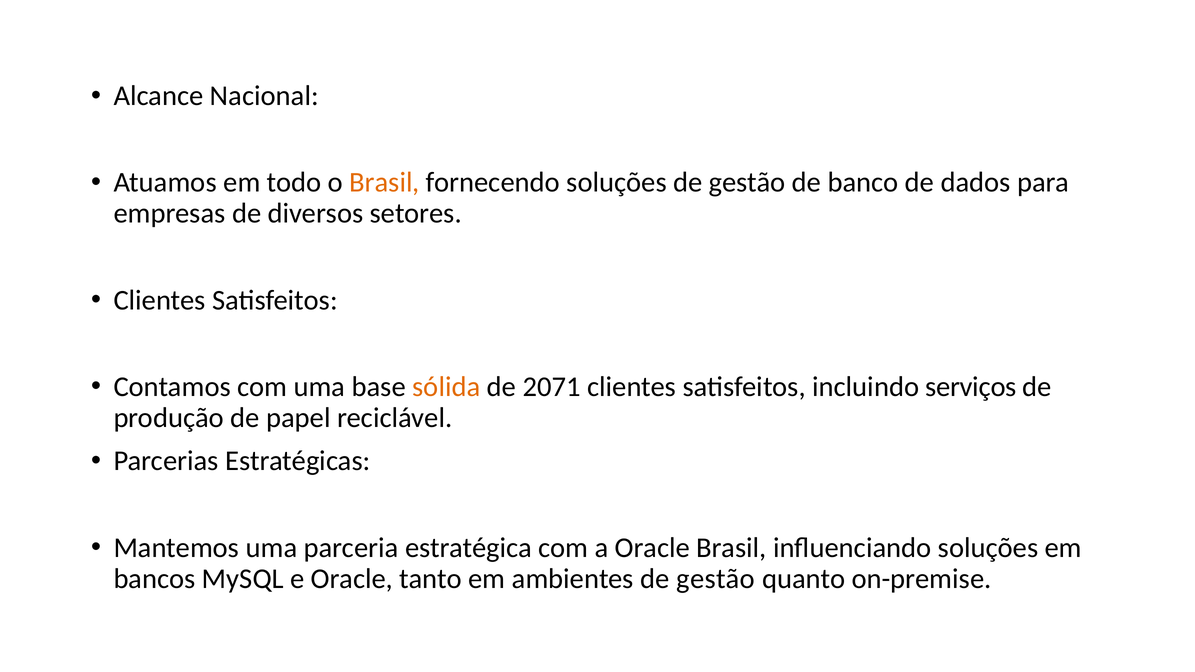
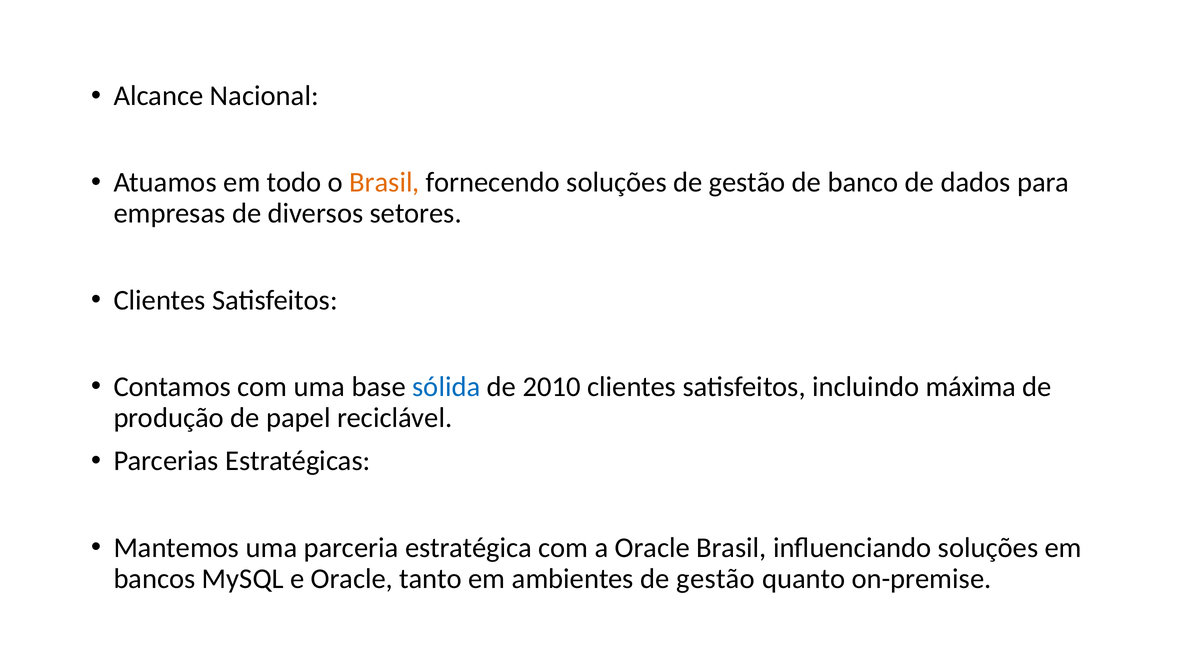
sólida colour: orange -> blue (446, 387)
2071: 2071 -> 2010 (552, 387)
serviços: serviços -> máxima (971, 387)
